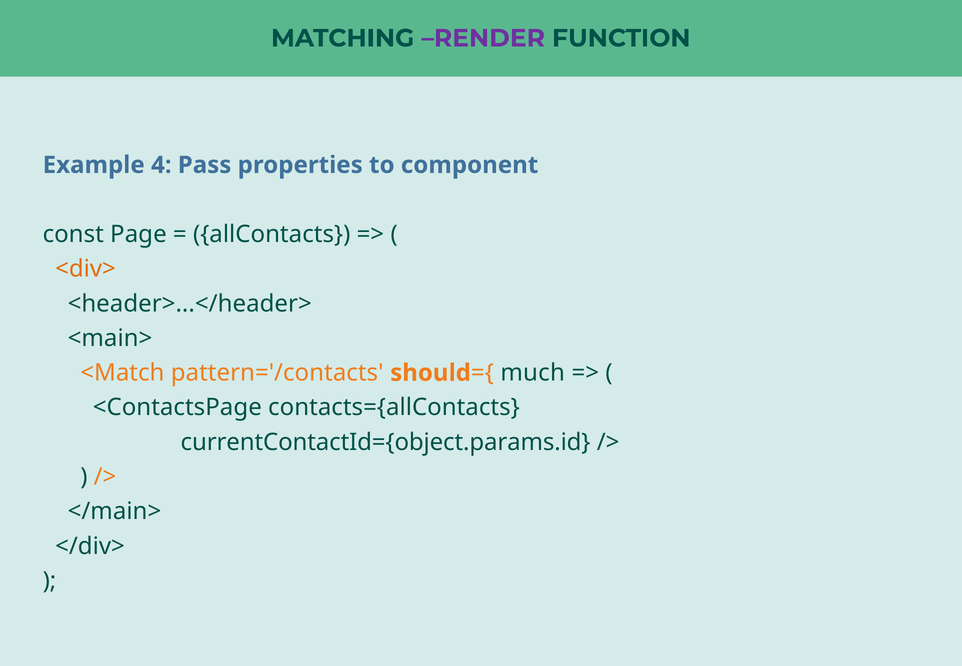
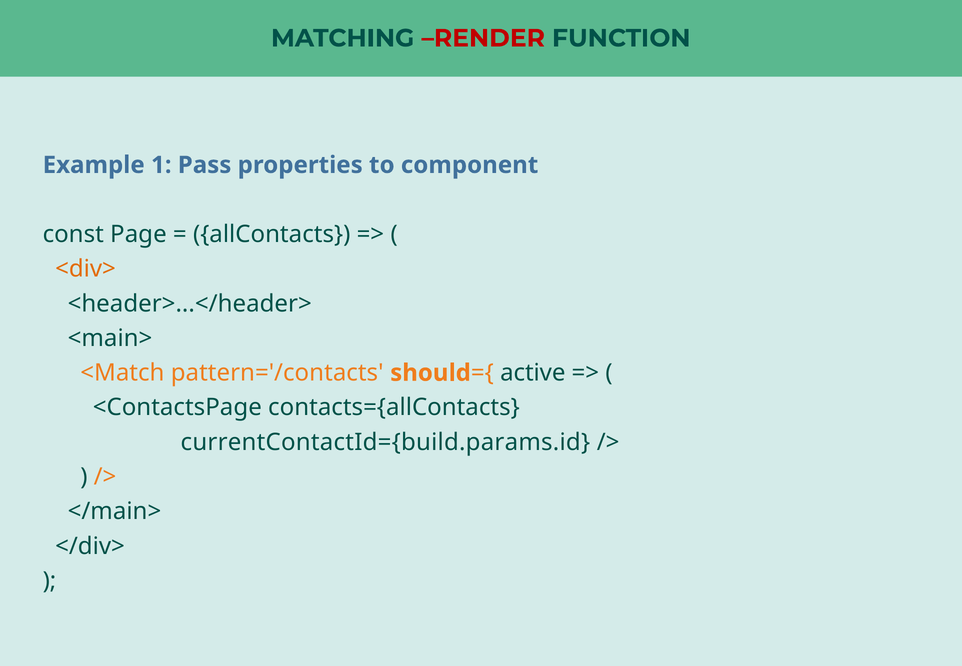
RENDER colour: purple -> red (483, 38)
4: 4 -> 1 (161, 165)
much: much -> active (533, 373)
currentContactId={object.params.id: currentContactId={object.params.id -> currentContactId={build.params.id (385, 442)
